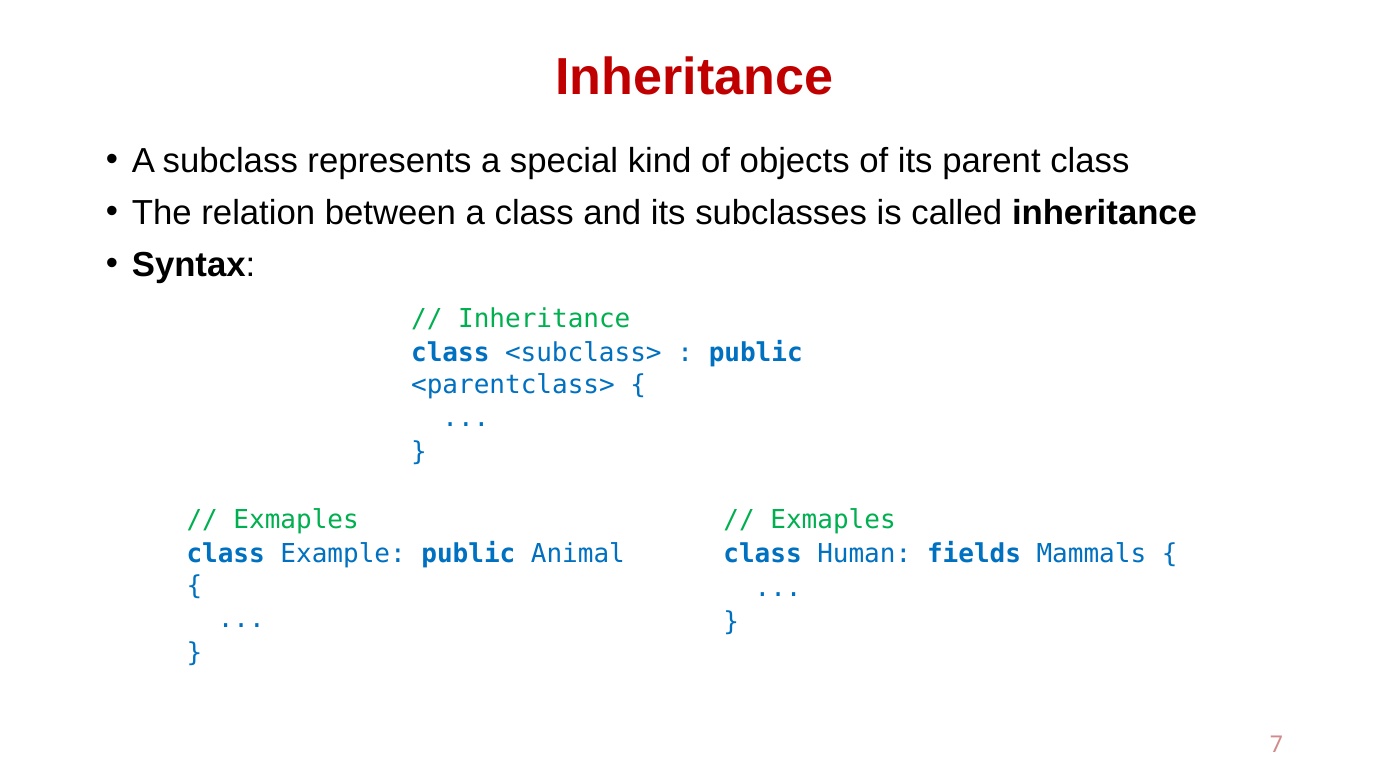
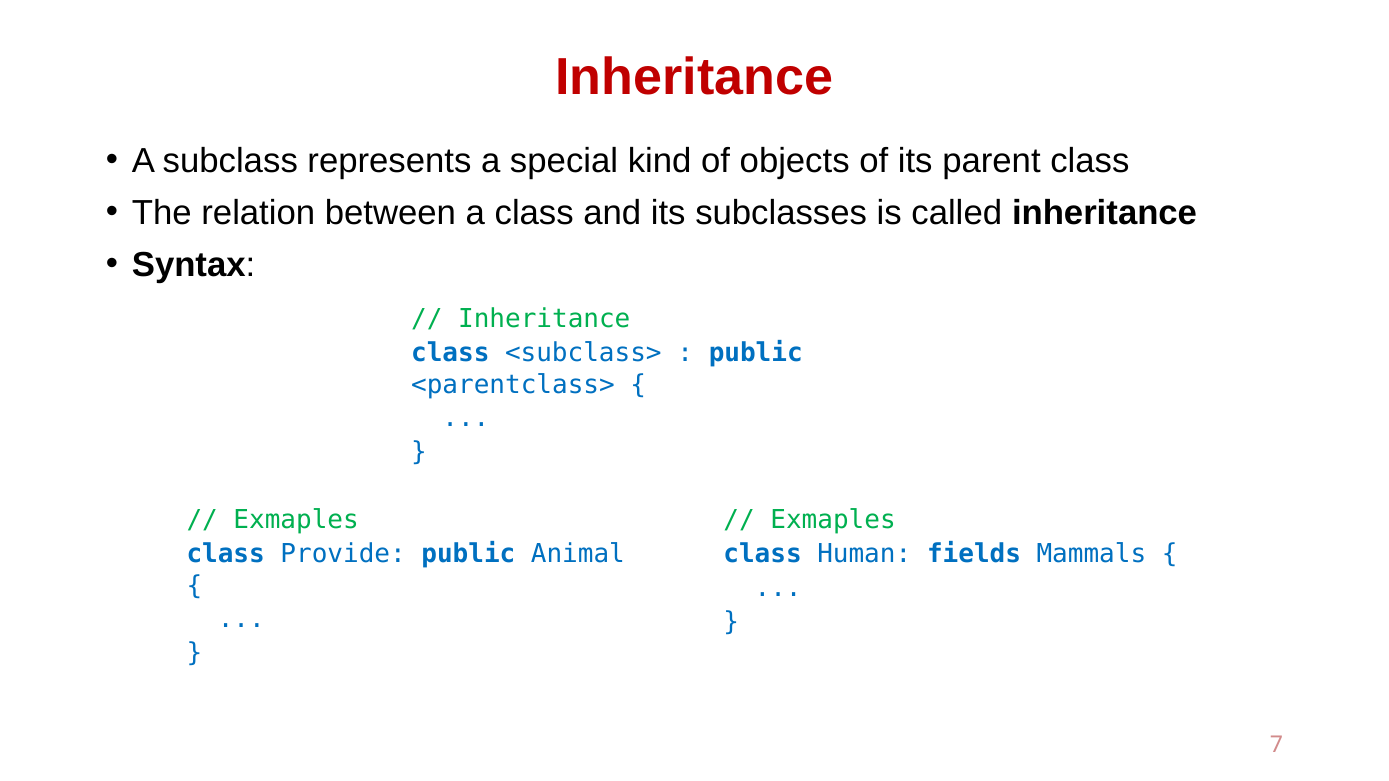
Example: Example -> Provide (343, 554)
